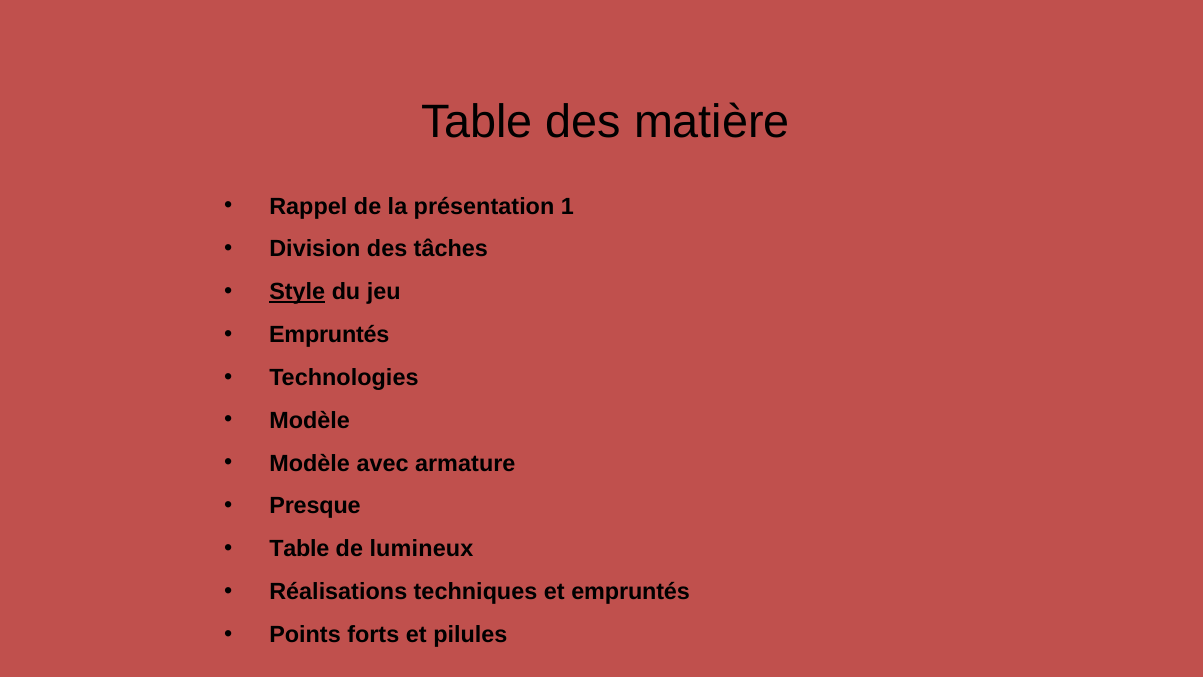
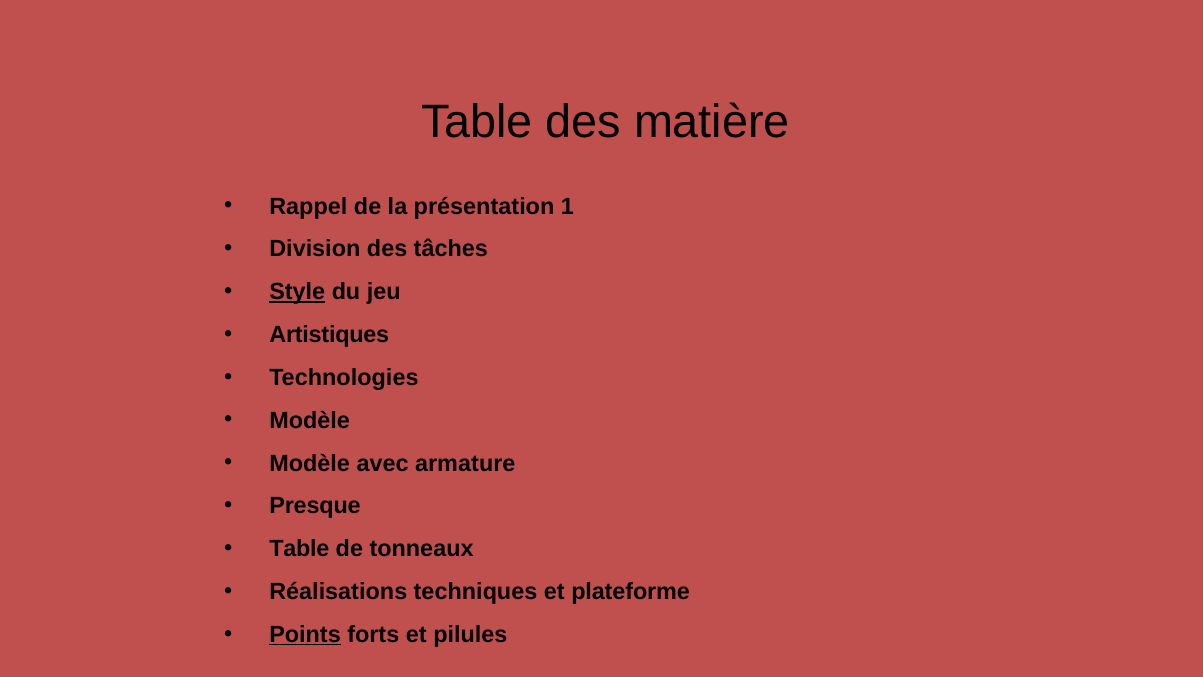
Empruntés: Empruntés -> Artistiques (329, 335)
lumineux: lumineux -> tonneaux (422, 549)
et empruntés: empruntés -> plateforme (631, 592)
Points underline: none -> present (305, 634)
